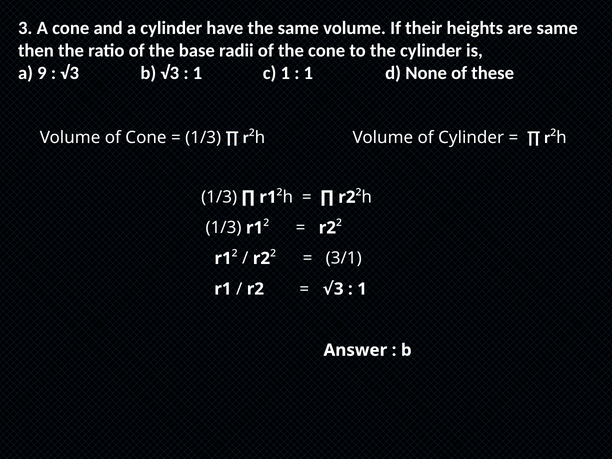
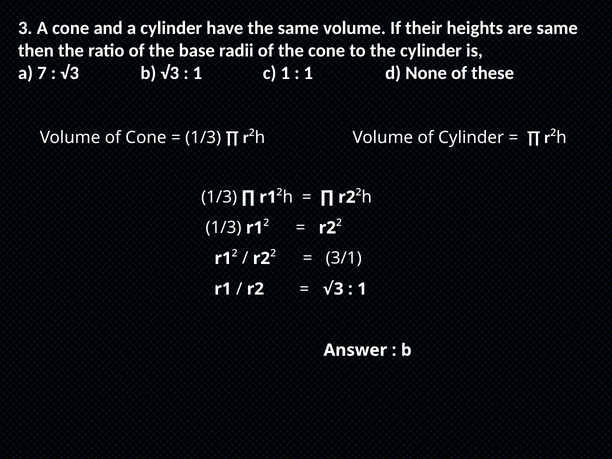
9: 9 -> 7 (42, 73)
